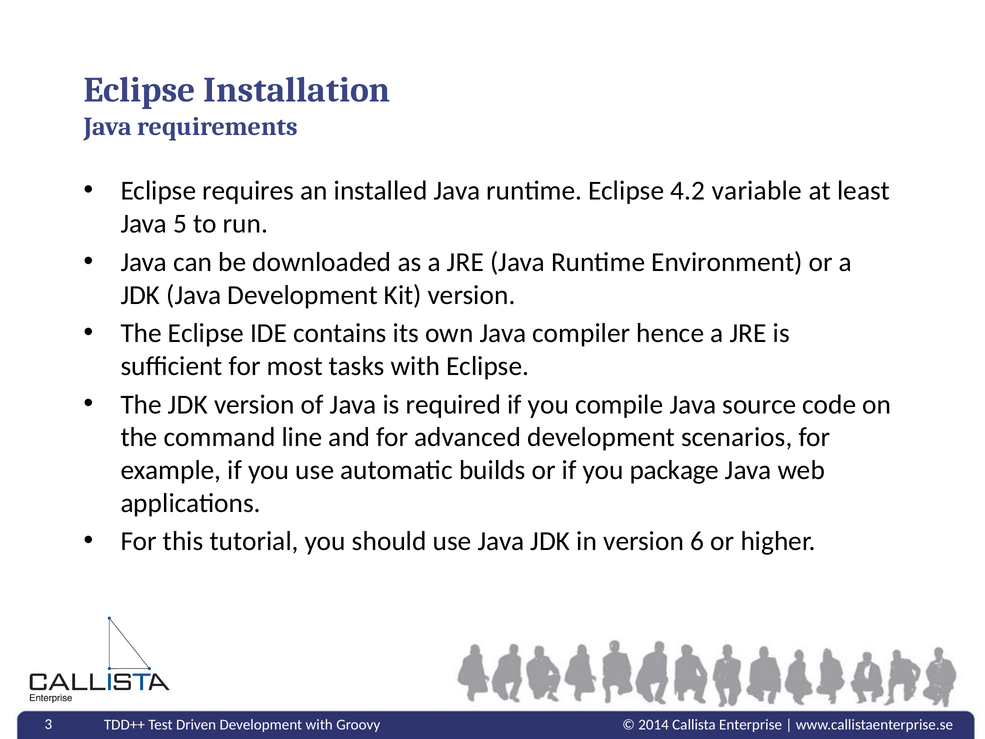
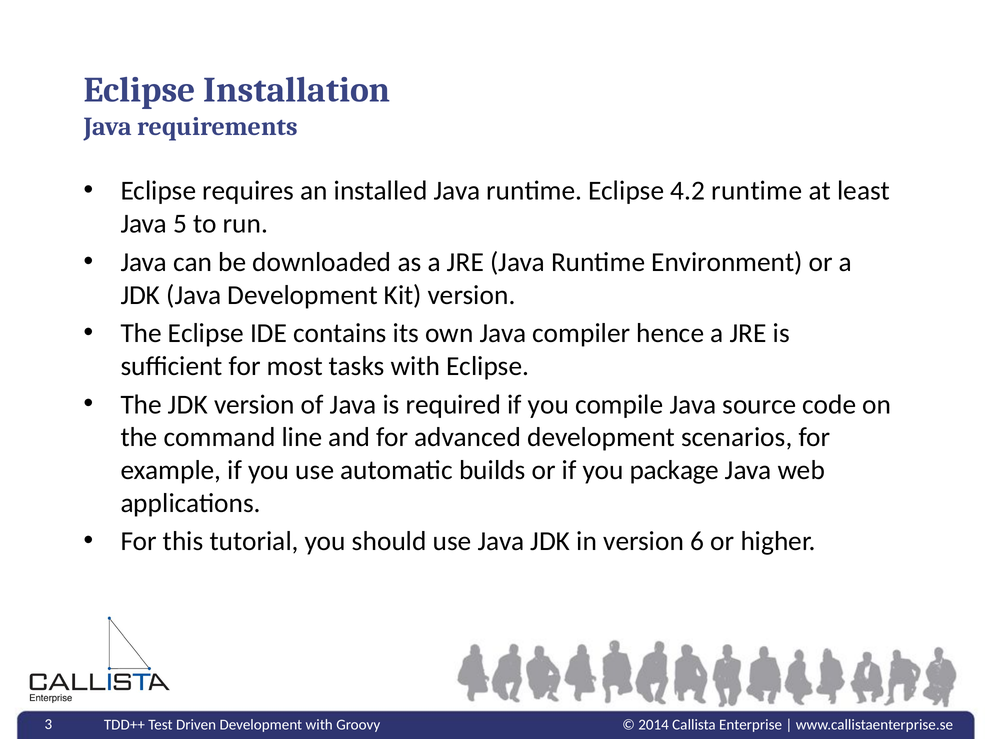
4.2 variable: variable -> runtime (757, 191)
